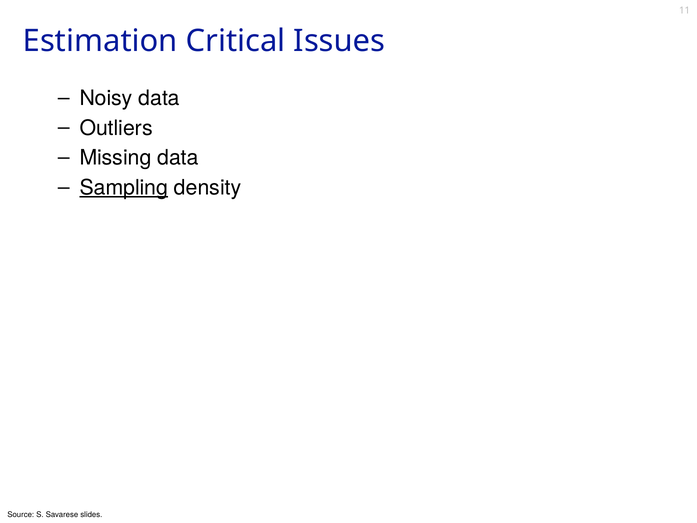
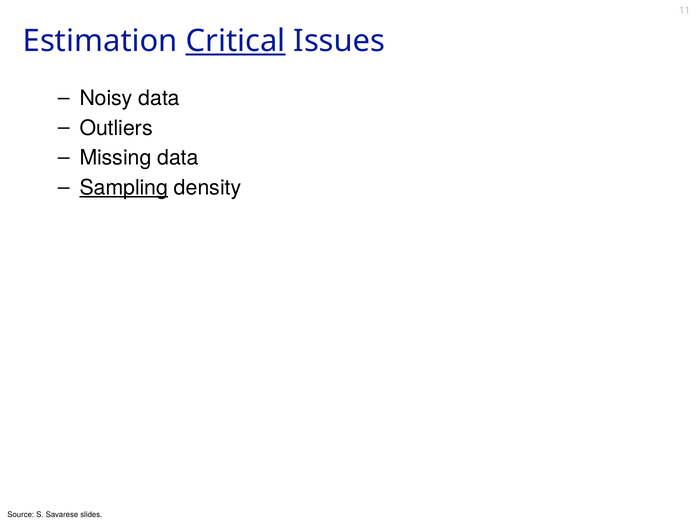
Critical underline: none -> present (236, 41)
